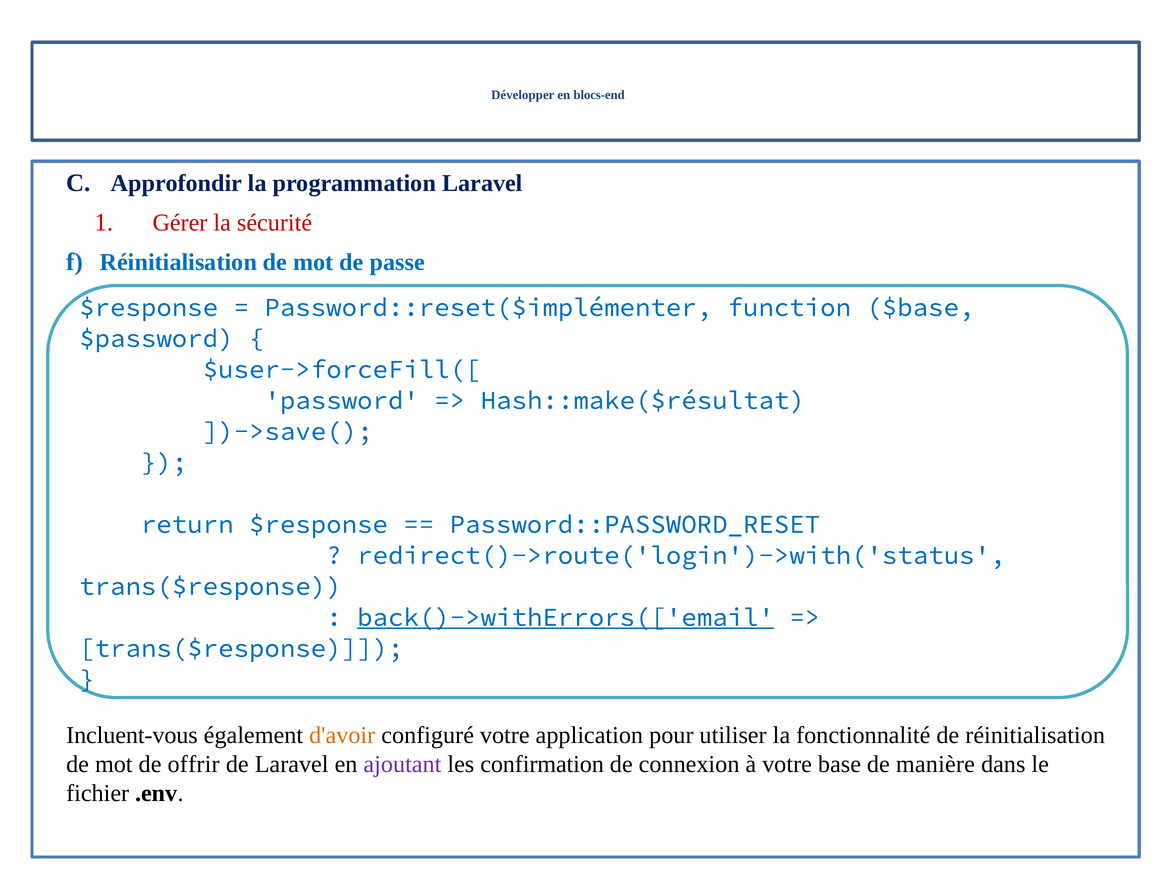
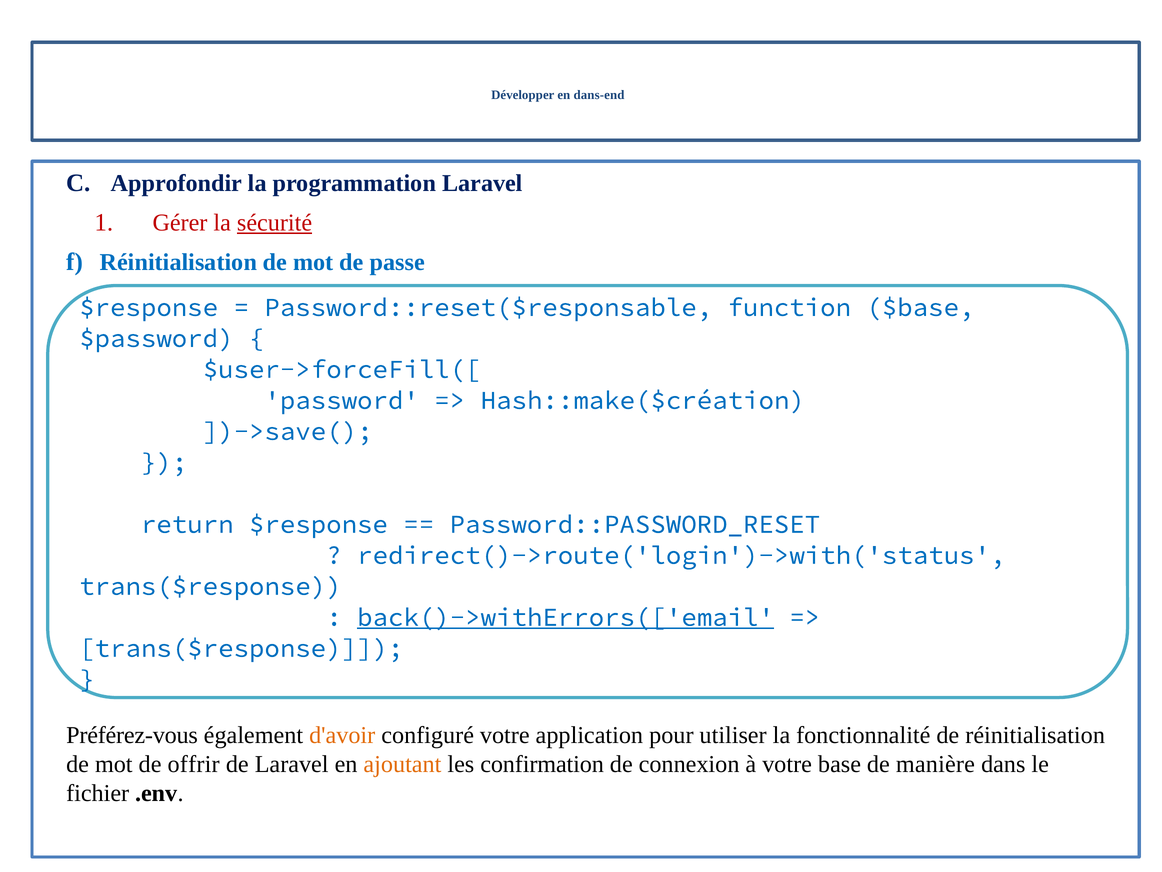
blocs-end: blocs-end -> dans-end (599, 95)
sécurité underline: none -> present (275, 223)
Password::reset($implémenter: Password::reset($implémenter -> Password::reset($responsable (488, 307)
Hash::make($résultat: Hash::make($résultat -> Hash::make($création (643, 400)
Incluent-vous: Incluent-vous -> Préférez-vous (132, 735)
ajoutant colour: purple -> orange (402, 764)
